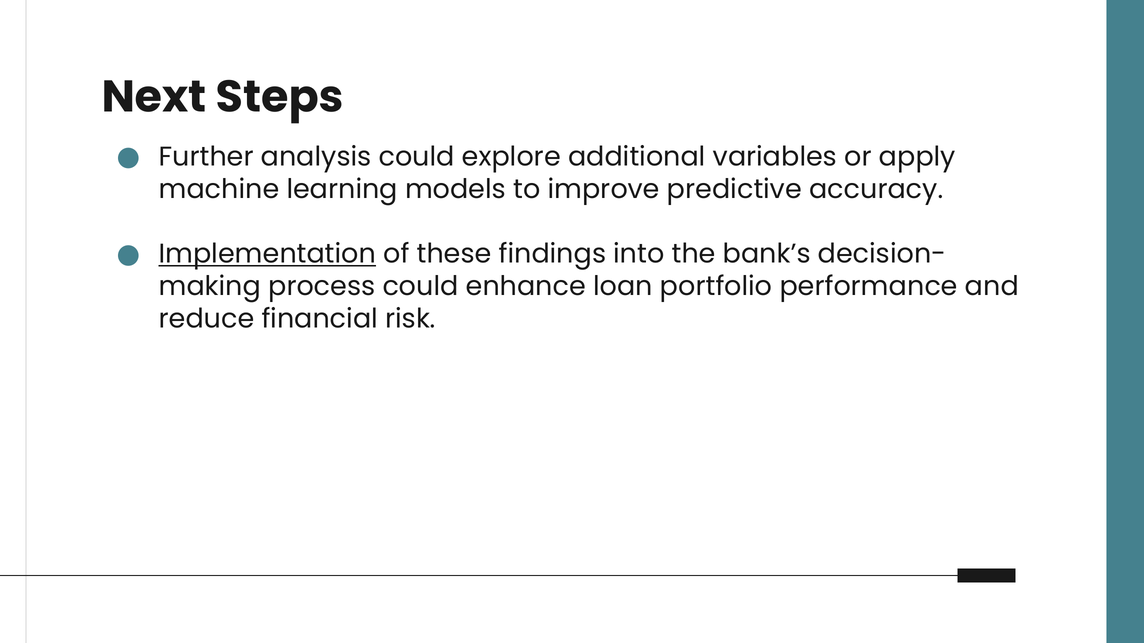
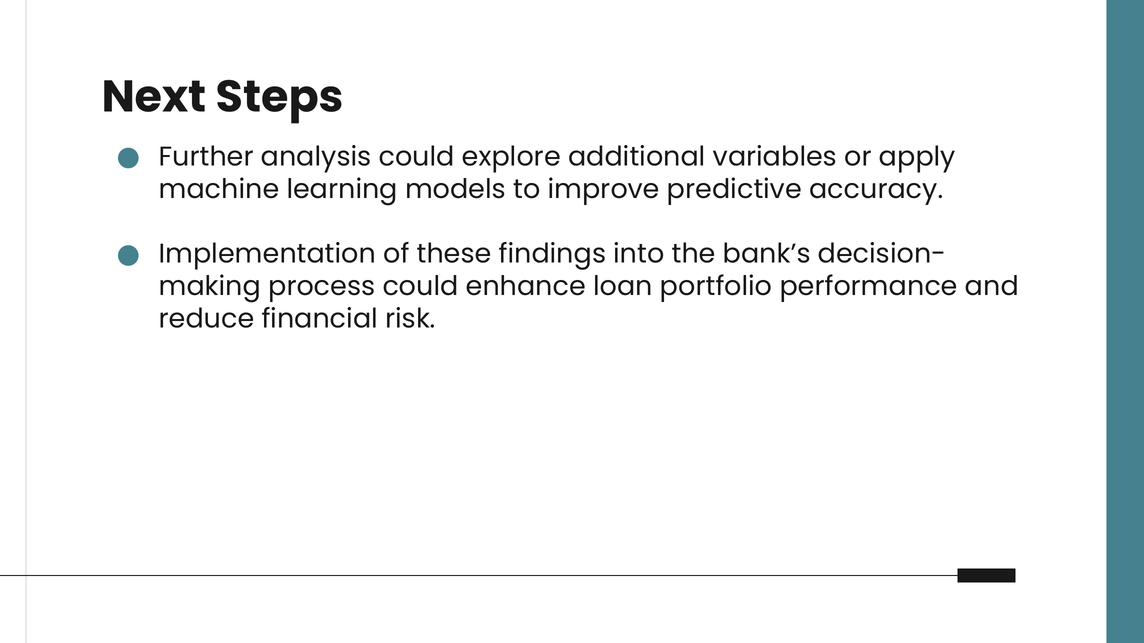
Implementation underline: present -> none (267, 254)
